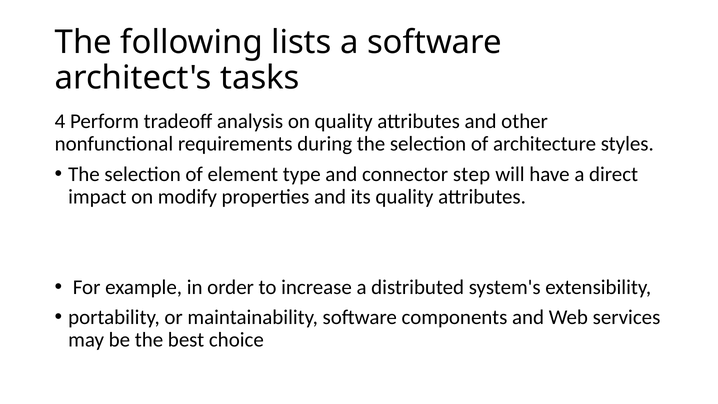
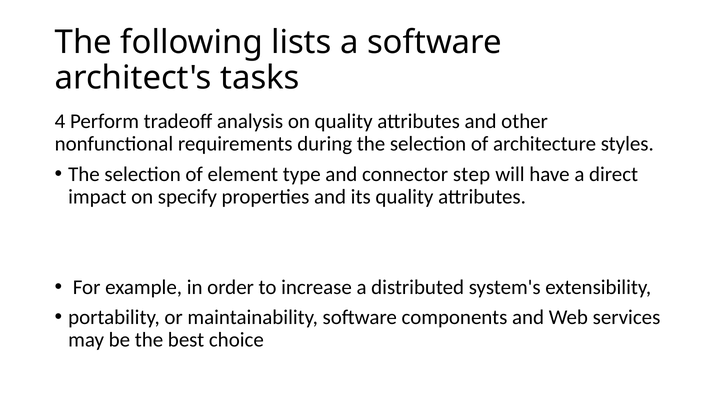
modify: modify -> specify (187, 197)
